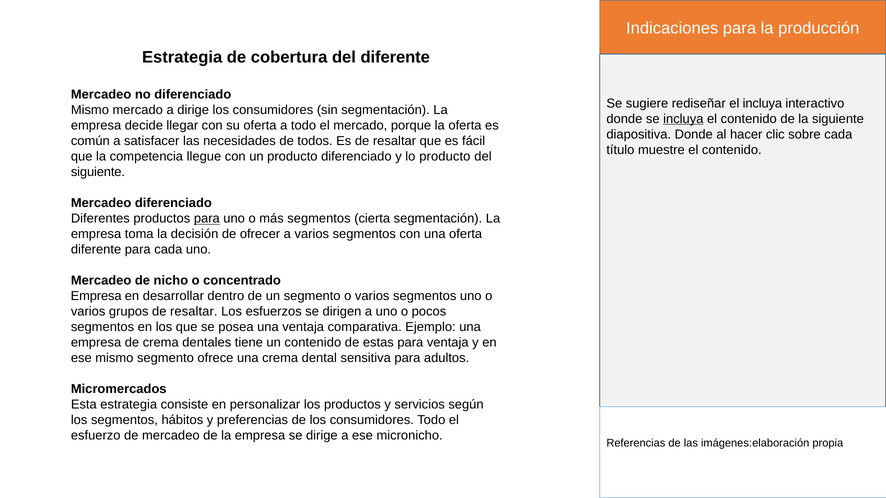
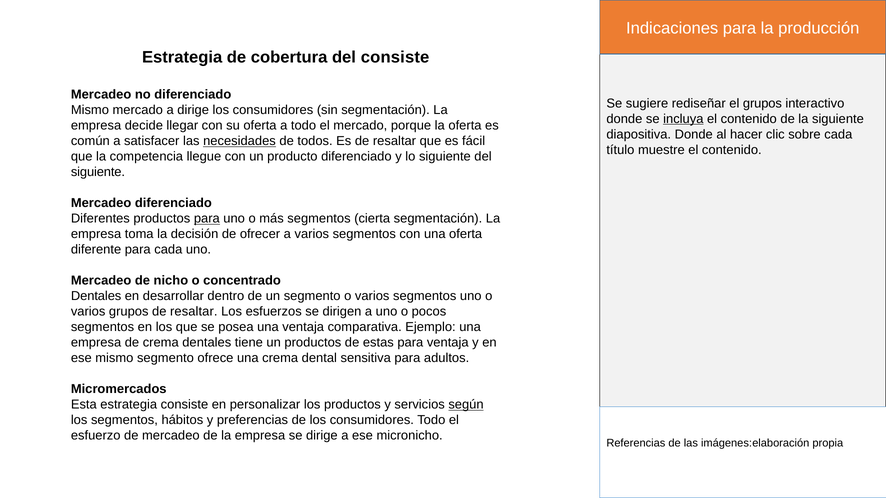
del diferente: diferente -> consiste (395, 57)
el incluya: incluya -> grupos (762, 103)
necesidades underline: none -> present (239, 141)
lo producto: producto -> siguiente (445, 157)
Empresa: Empresa -> Dentales (96, 296)
un contenido: contenido -> productos (313, 343)
según underline: none -> present (466, 405)
